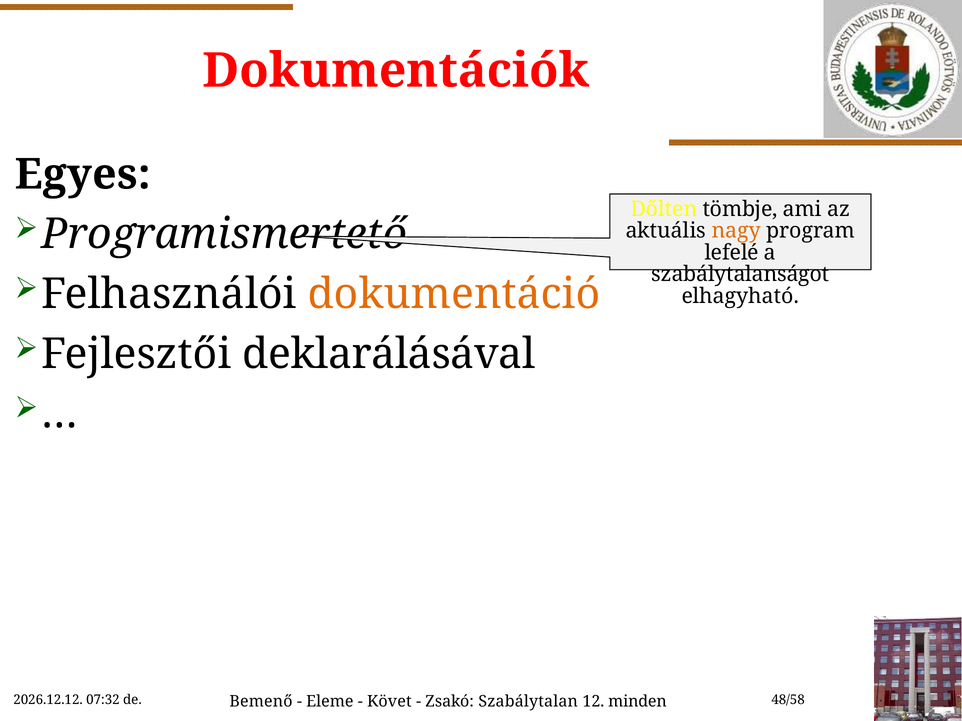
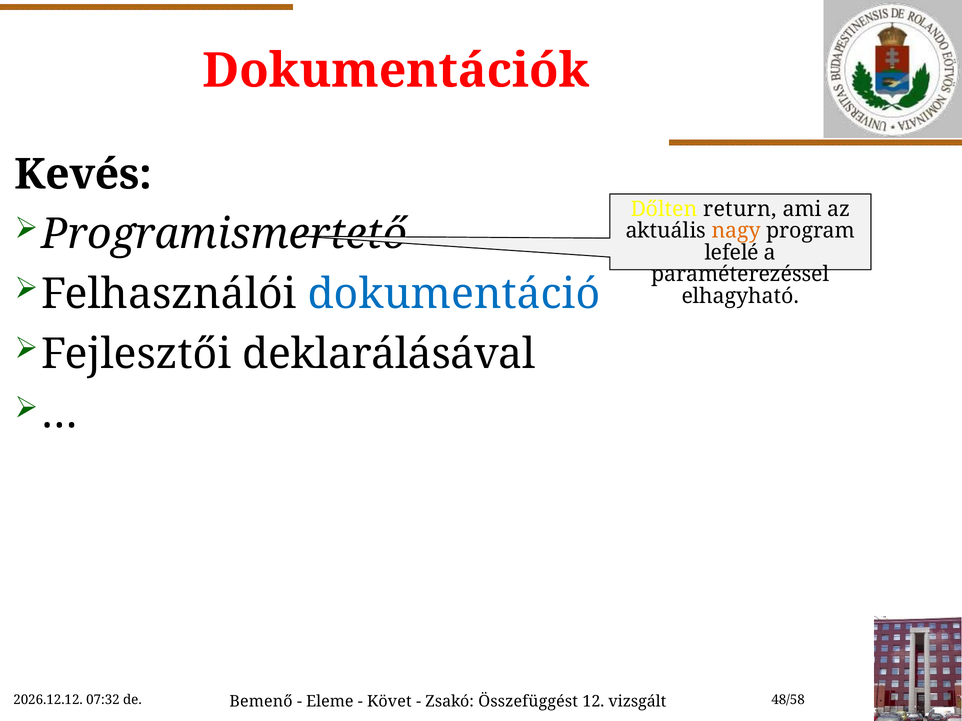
Egyes: Egyes -> Kevés (83, 175)
tömbje: tömbje -> return (740, 209)
szabálytalanságot: szabálytalanságot -> paraméterezéssel (740, 275)
dokumentáció colour: orange -> blue (454, 294)
Szabálytalan: Szabálytalan -> Összefüggést (528, 702)
minden: minden -> vizsgált (637, 702)
